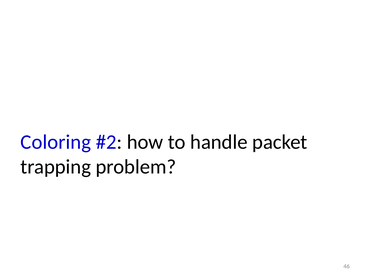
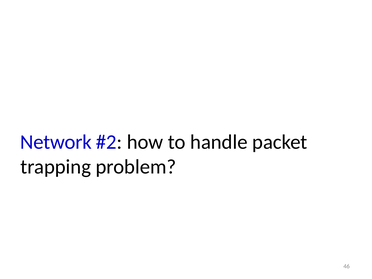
Coloring: Coloring -> Network (56, 142)
